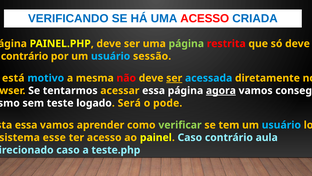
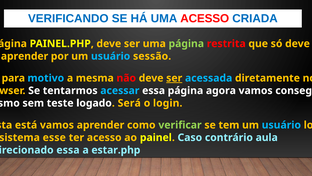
contrário: contrário -> aprender (25, 56)
está: está -> para (13, 78)
acessar colour: yellow -> light blue (120, 90)
agora underline: present -> none (221, 90)
pode: pode -> login (168, 103)
essa: essa -> está (26, 125)
caso: caso -> essa (68, 150)
teste.php: teste.php -> estar.php (116, 150)
